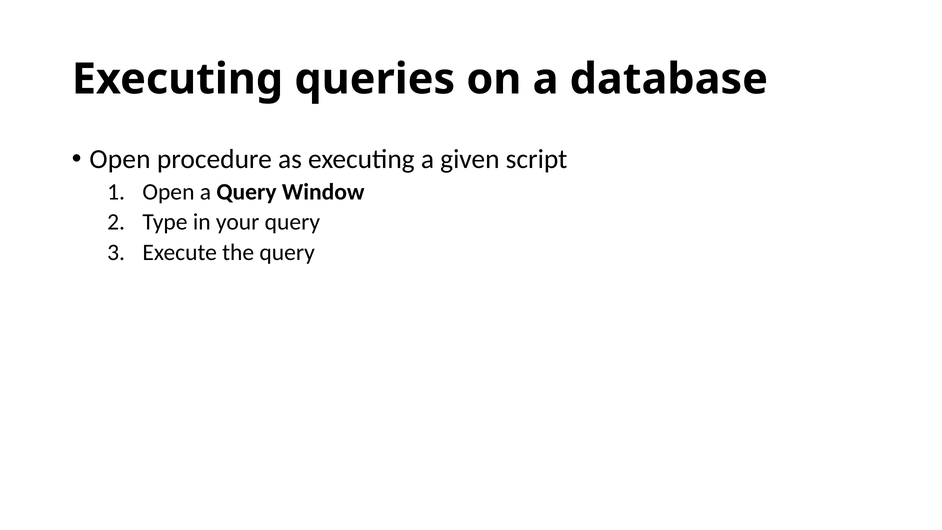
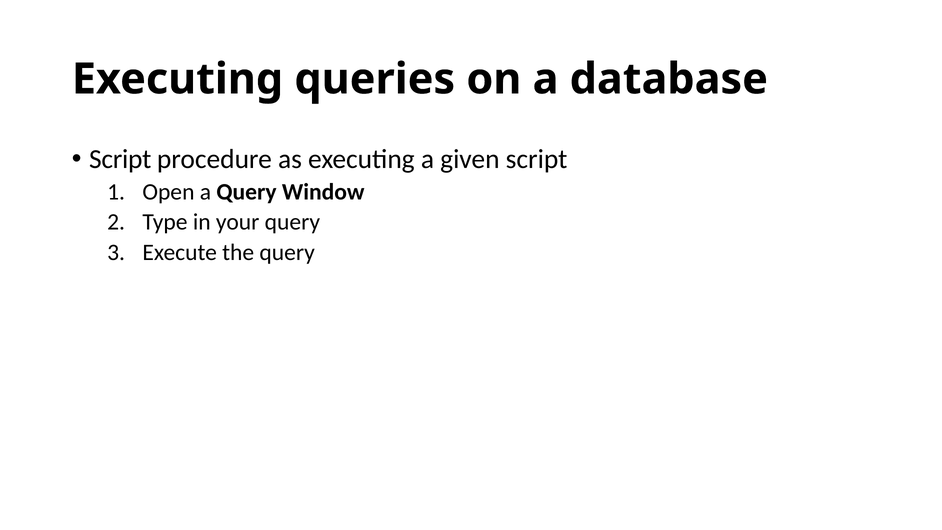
Open: Open -> Script (120, 159)
